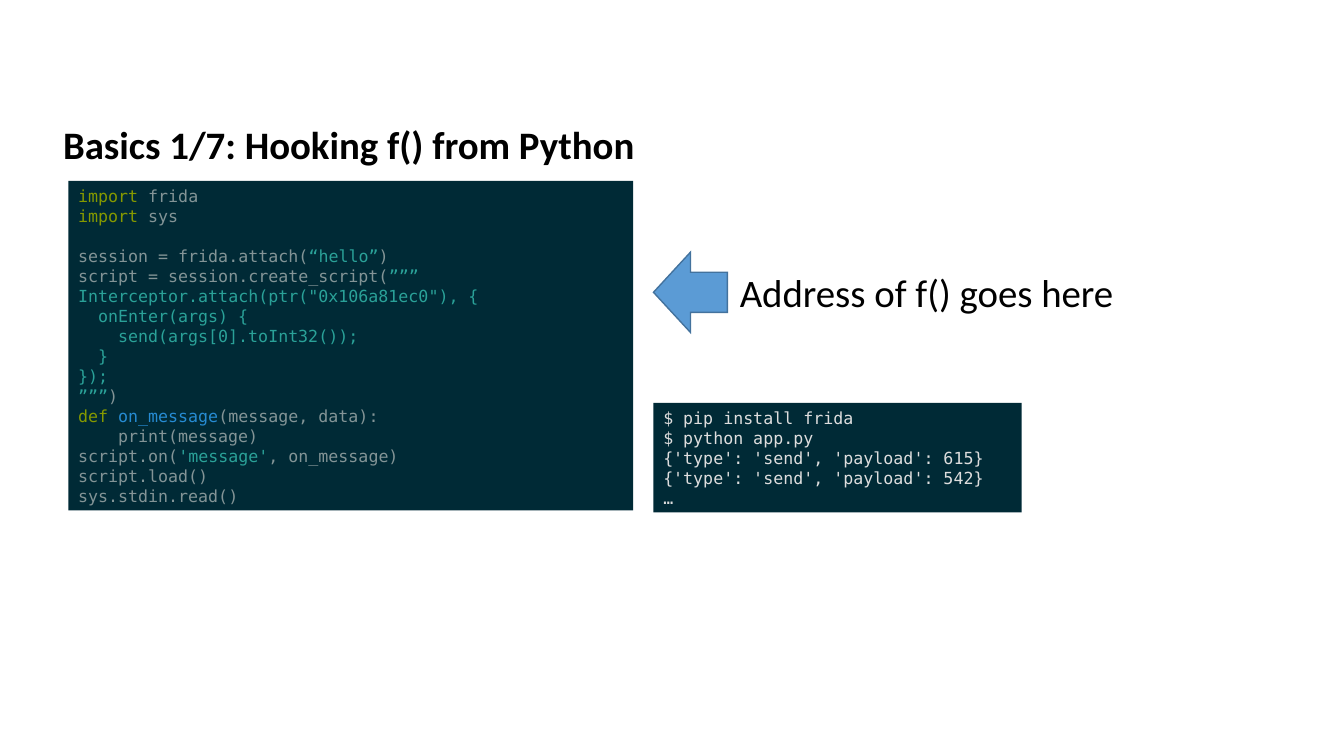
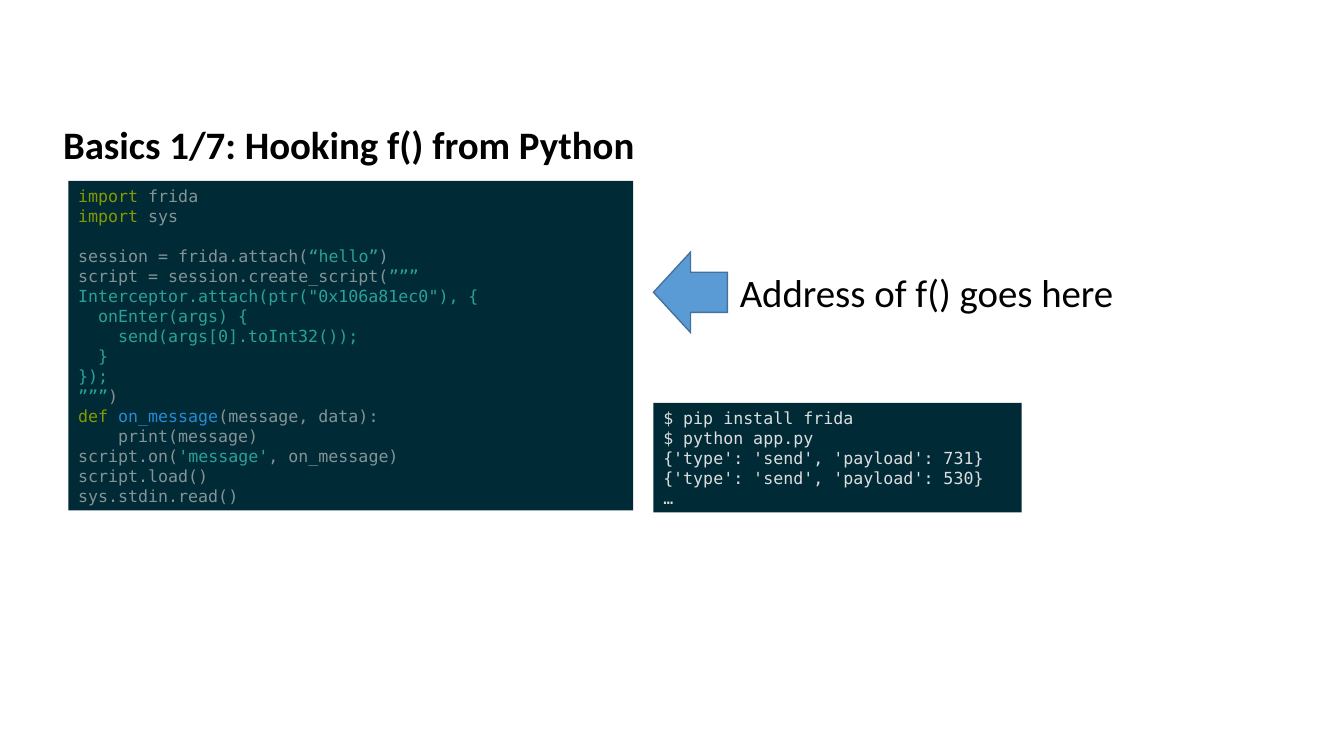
615: 615 -> 731 (964, 459)
542: 542 -> 530 (964, 479)
